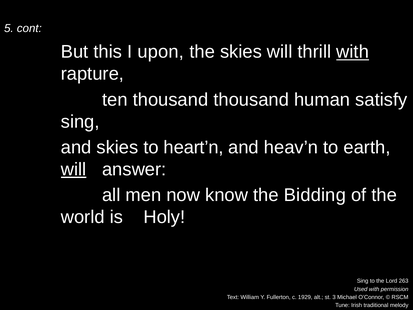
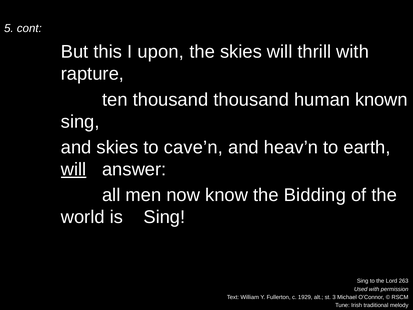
with underline: present -> none (353, 52)
satisfy: satisfy -> known (381, 100)
heart’n: heart’n -> cave’n (193, 147)
is Holy: Holy -> Sing (164, 217)
